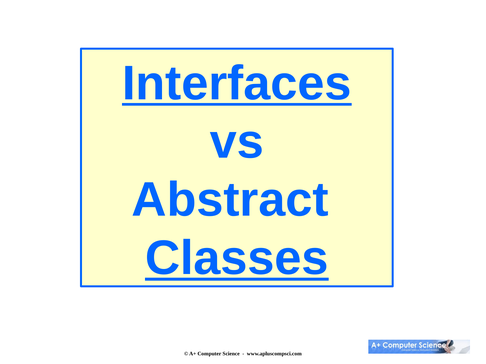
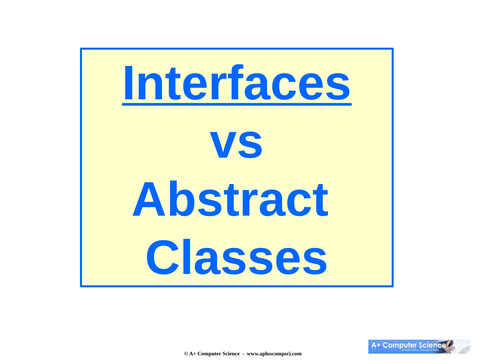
Classes underline: present -> none (237, 259)
